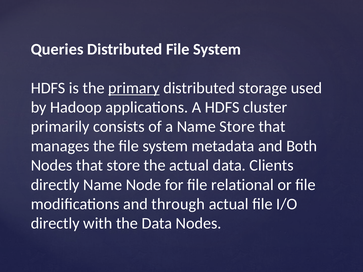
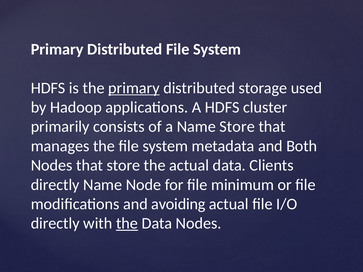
Queries: Queries -> Primary (57, 49)
relational: relational -> minimum (243, 185)
through: through -> avoiding (178, 204)
the underline: none -> present (127, 224)
